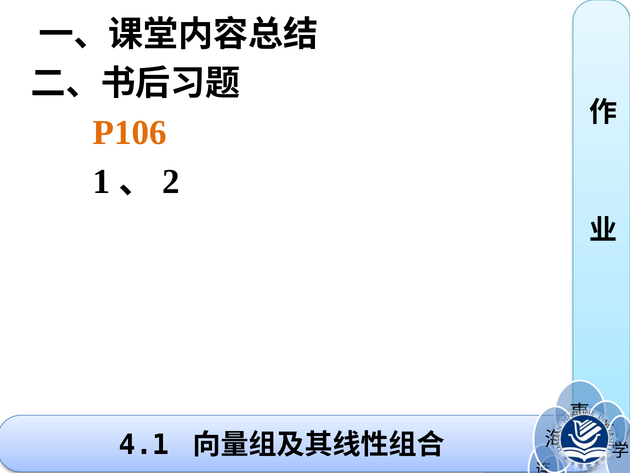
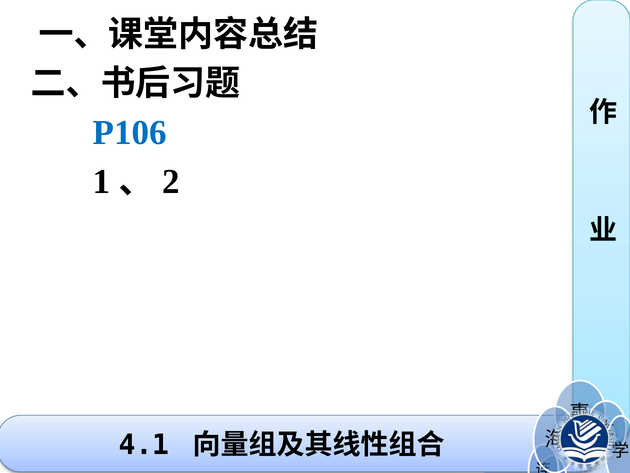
P106 colour: orange -> blue (130, 133)
